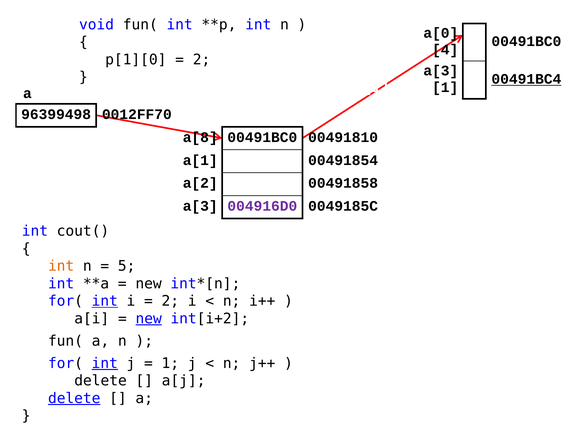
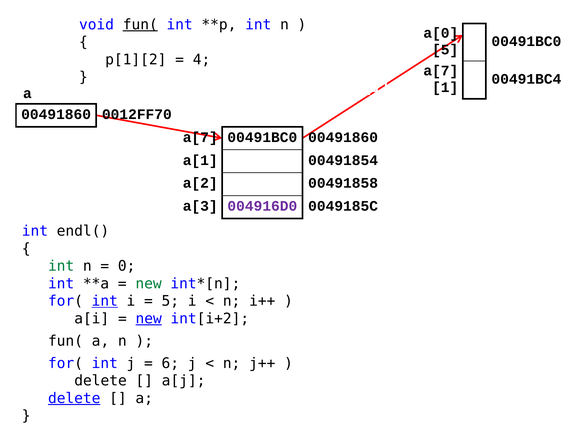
fun( underline: none -> present (140, 25)
4: 4 -> 5 (445, 50)
p[1][0: p[1][0 -> p[1][2 (136, 60)
2: 2 -> 4 (202, 60)
a[3: a[3 -> a[7 (441, 71)
00491BC4 underline: present -> none (526, 79)
96399498: 96399498 -> 00491860 (56, 114)
p[0 a[8: a[8 -> a[7 (200, 137)
00491BC0 00491810: 00491810 -> 00491860 (343, 137)
cout(: cout( -> endl( (83, 231)
int colour: orange -> green (61, 266)
5: 5 -> 0 (127, 266)
new colour: black -> green (149, 283)
2: 2 -> 5 (170, 301)
int underline: present -> none (105, 363)
1: 1 -> 6 (170, 363)
